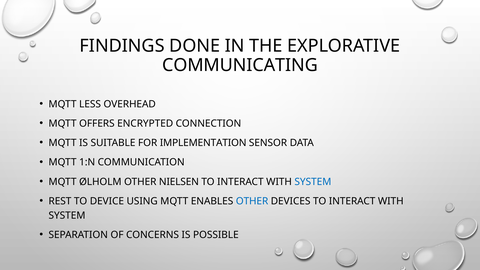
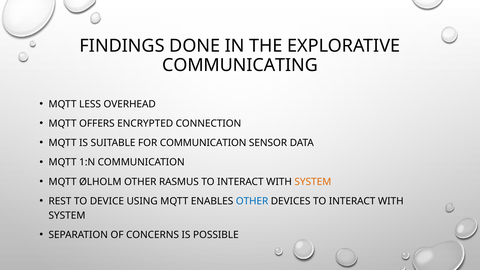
FOR IMPLEMENTATION: IMPLEMENTATION -> COMMUNICATION (203, 143)
NIELSEN: NIELSEN -> RASMUS (179, 182)
SYSTEM colour: blue -> orange (313, 182)
